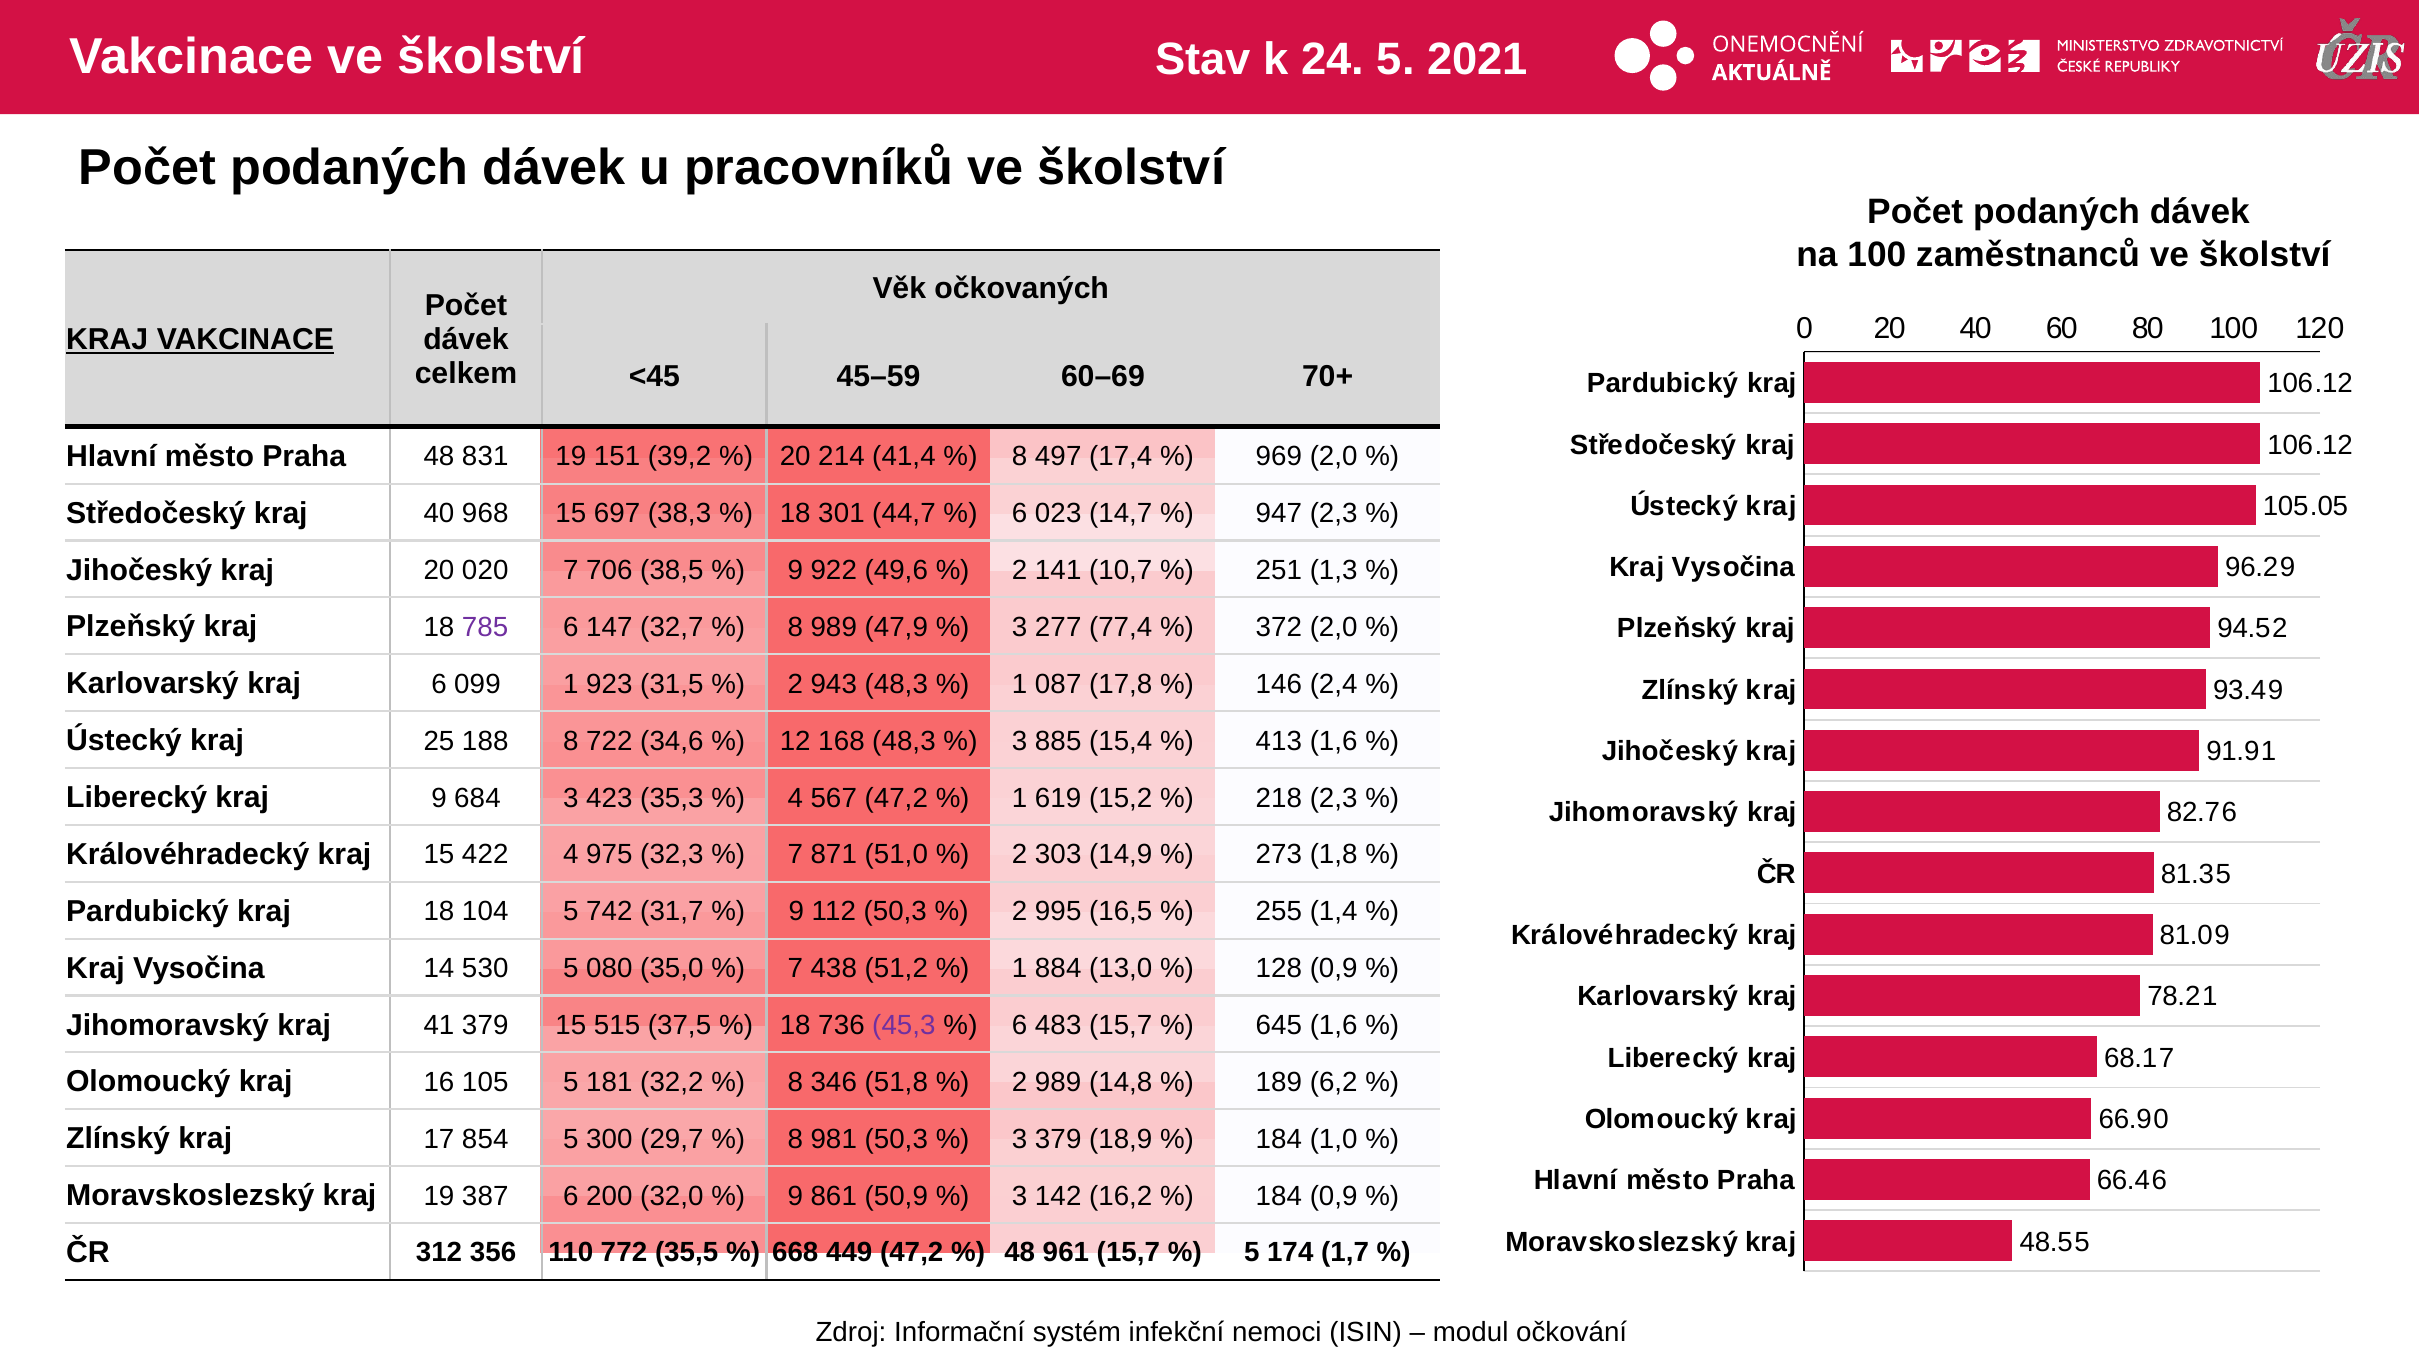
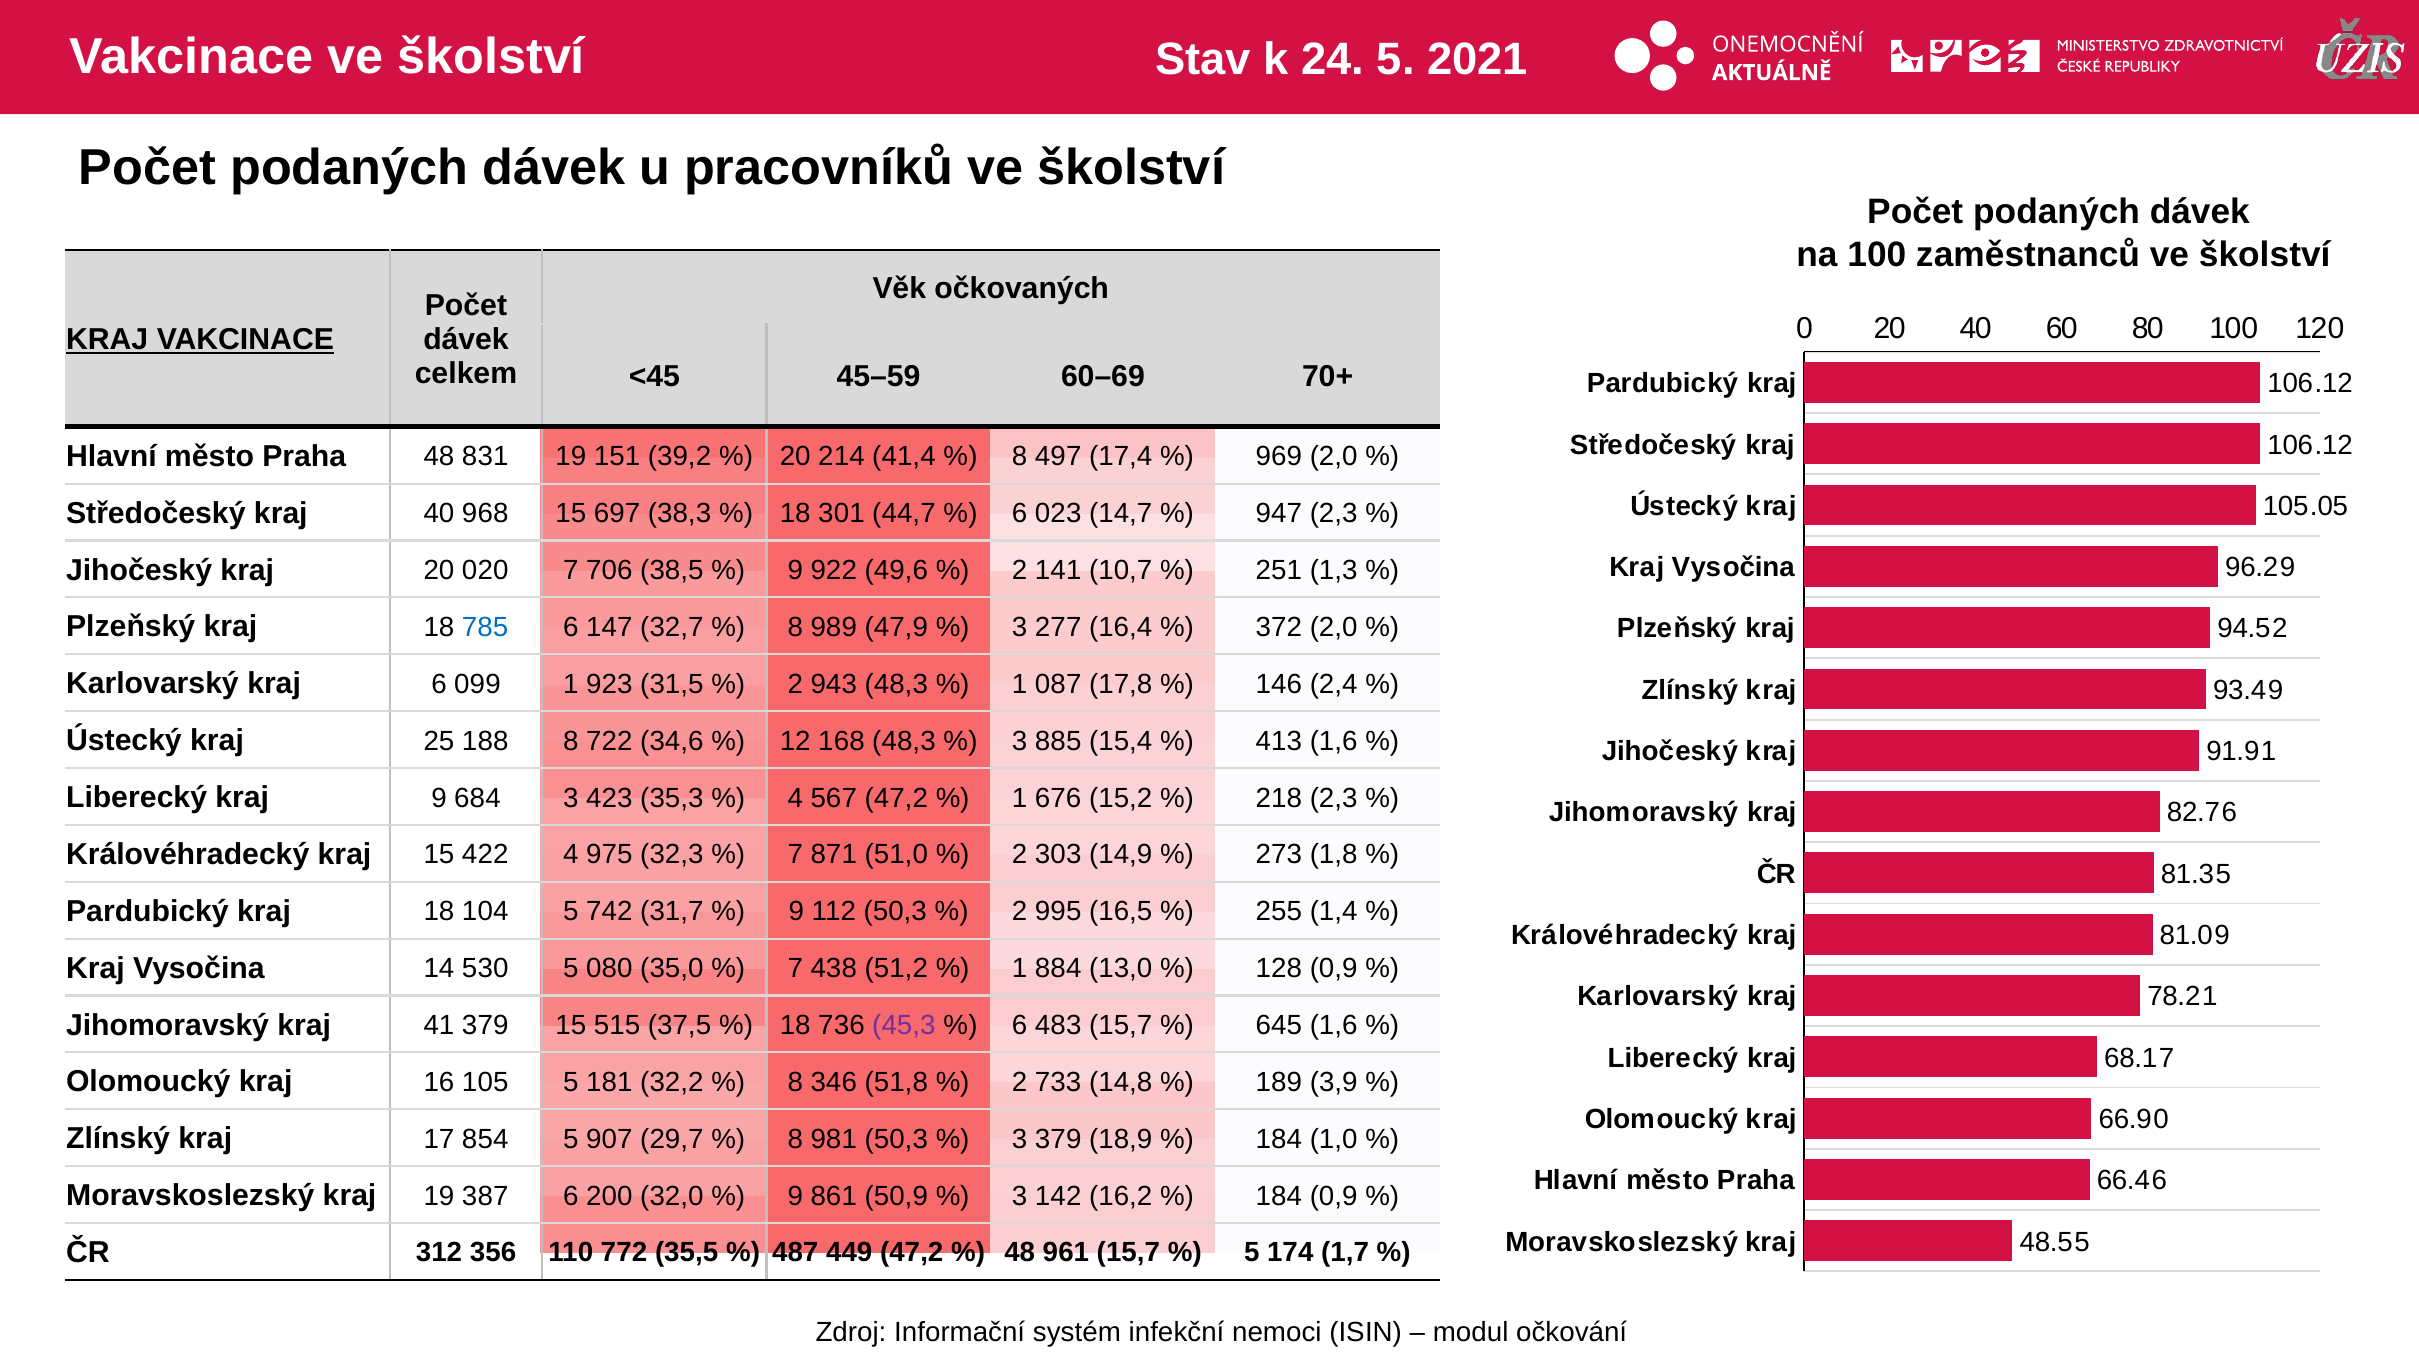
785 colour: purple -> blue (485, 627)
77,4: 77,4 -> 16,4 (1121, 627)
619: 619 -> 676 (1058, 798)
2 989: 989 -> 733 (1058, 1082)
6,2: 6,2 -> 3,9 (1334, 1082)
300: 300 -> 907 (609, 1139)
668: 668 -> 487 (795, 1253)
